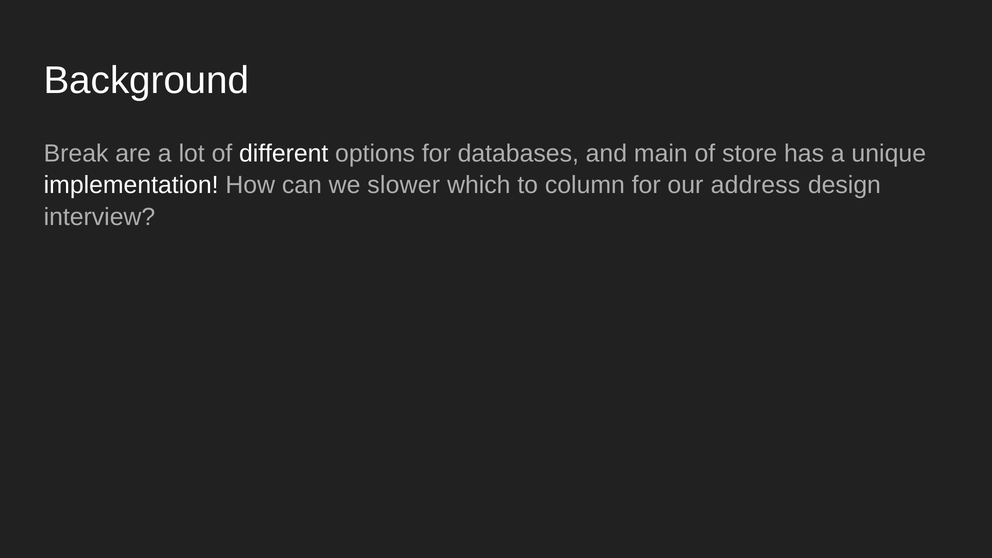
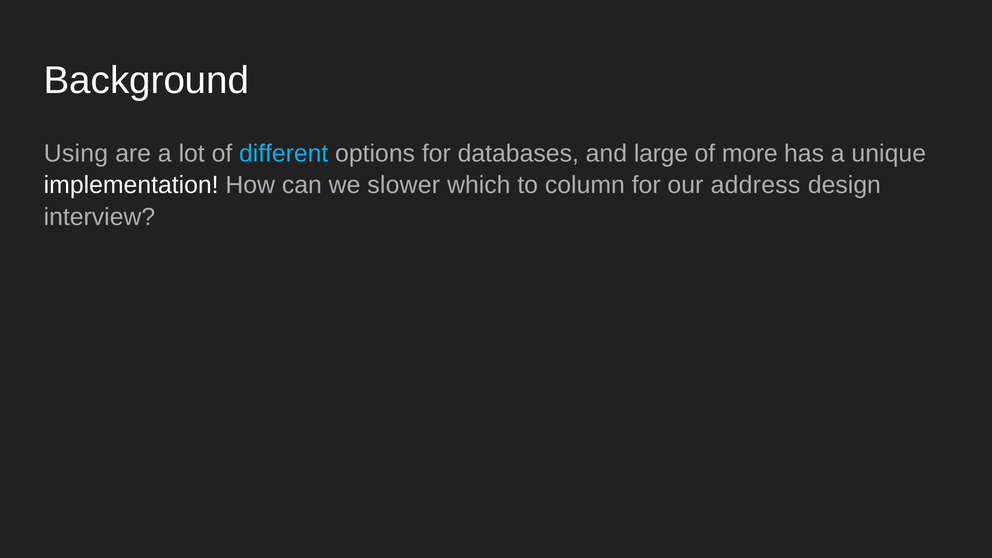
Break: Break -> Using (76, 153)
different colour: white -> light blue (284, 153)
main: main -> large (661, 153)
store: store -> more (750, 153)
